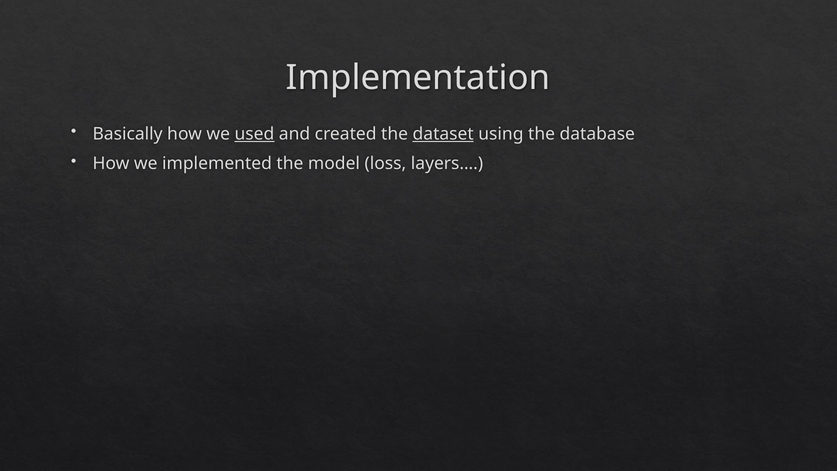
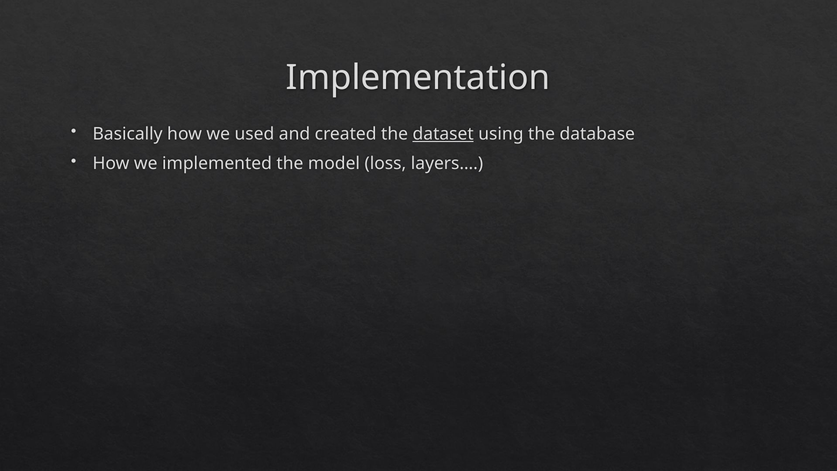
used underline: present -> none (254, 134)
